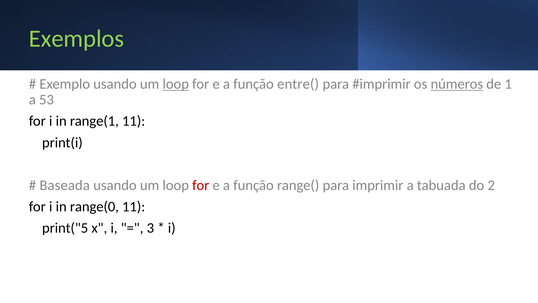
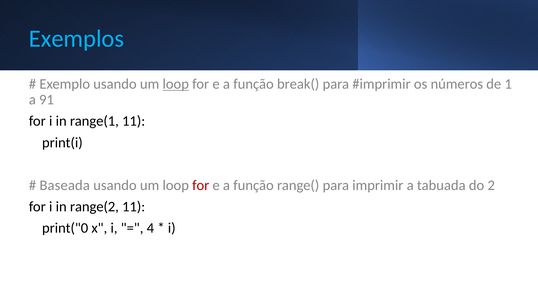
Exemplos colour: light green -> light blue (77, 39)
entre(: entre( -> break( (298, 84)
números underline: present -> none (457, 84)
53: 53 -> 91 (47, 100)
range(0: range(0 -> range(2 (94, 206)
print("5: print("5 -> print("0 (65, 228)
3: 3 -> 4 (150, 228)
